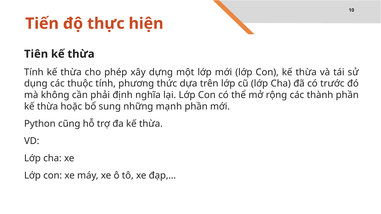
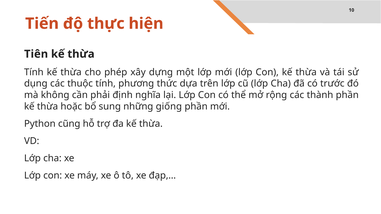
mạnh: mạnh -> giống (169, 107)
